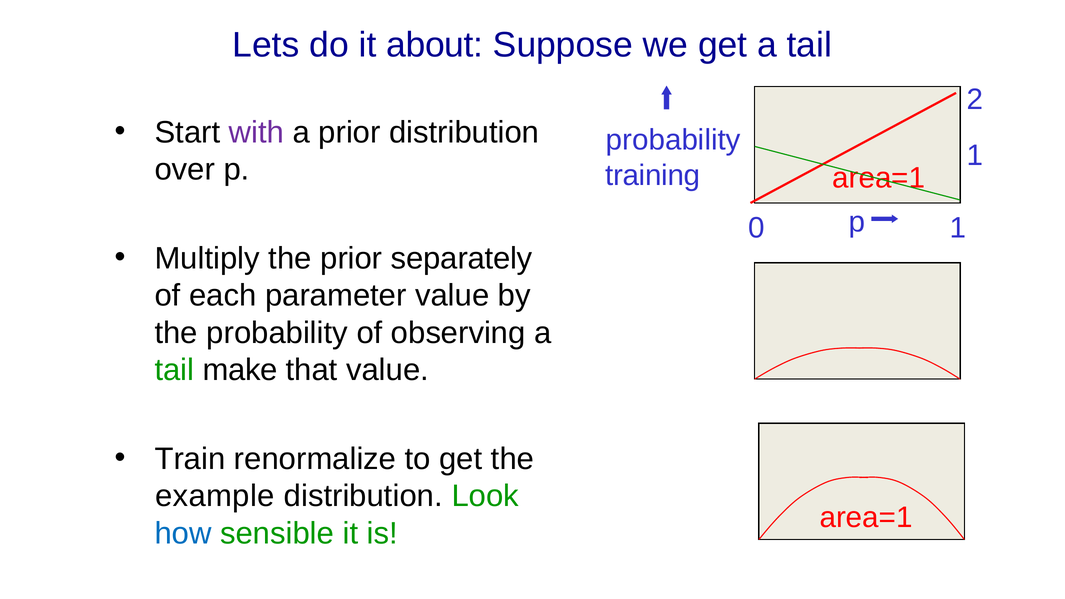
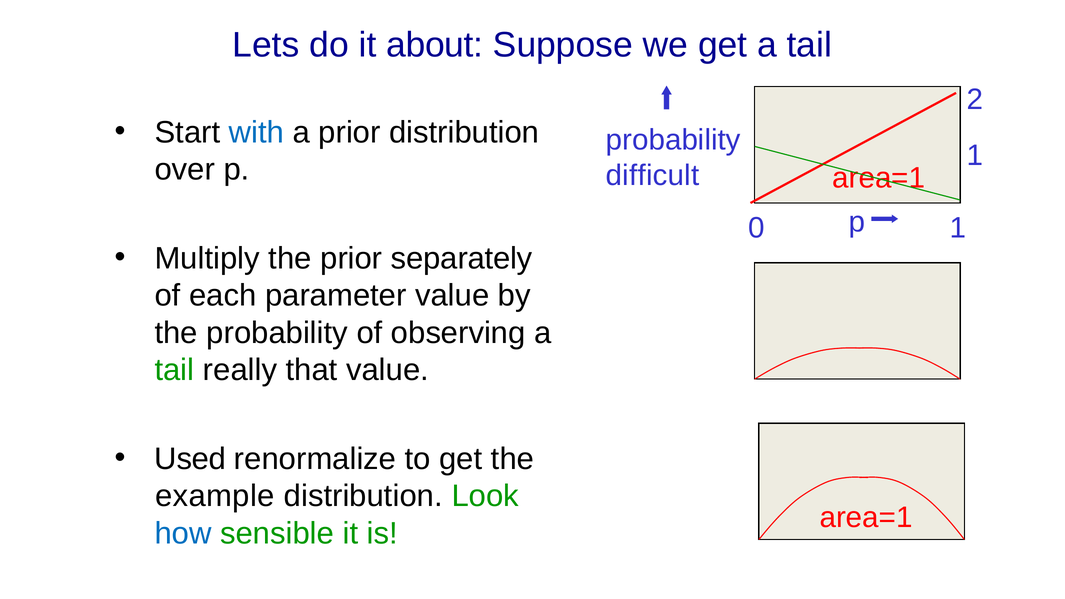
with colour: purple -> blue (256, 132)
training: training -> difficult (653, 176)
make: make -> really (240, 370)
Train: Train -> Used (190, 459)
